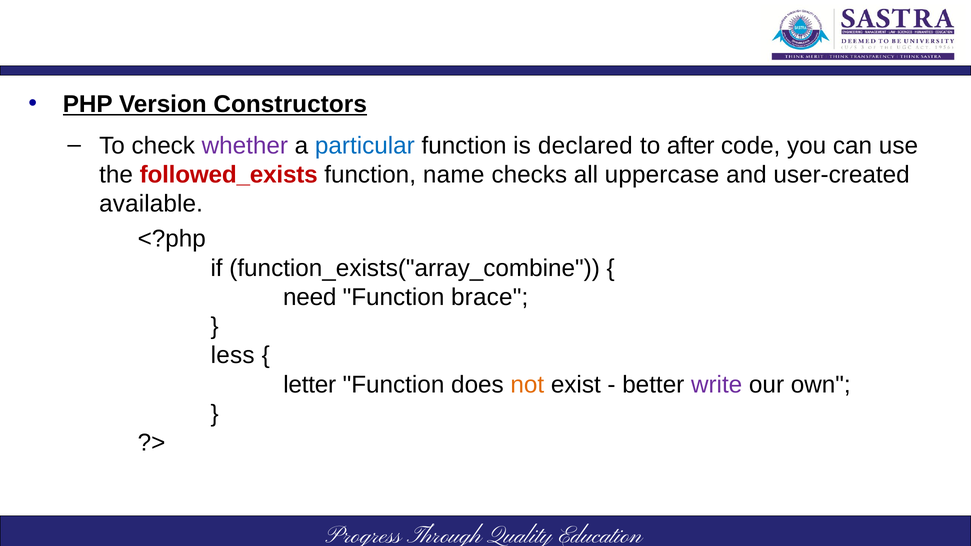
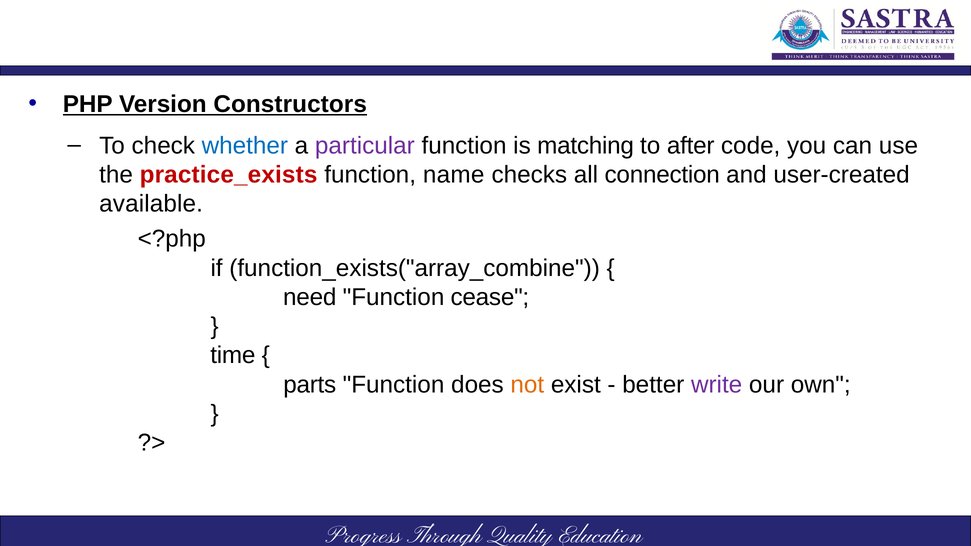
whether colour: purple -> blue (245, 146)
particular colour: blue -> purple (365, 146)
declared: declared -> matching (586, 146)
followed_exists: followed_exists -> practice_exists (229, 175)
uppercase: uppercase -> connection (662, 175)
brace: brace -> cease (490, 297)
less: less -> time (233, 356)
letter: letter -> parts (310, 385)
